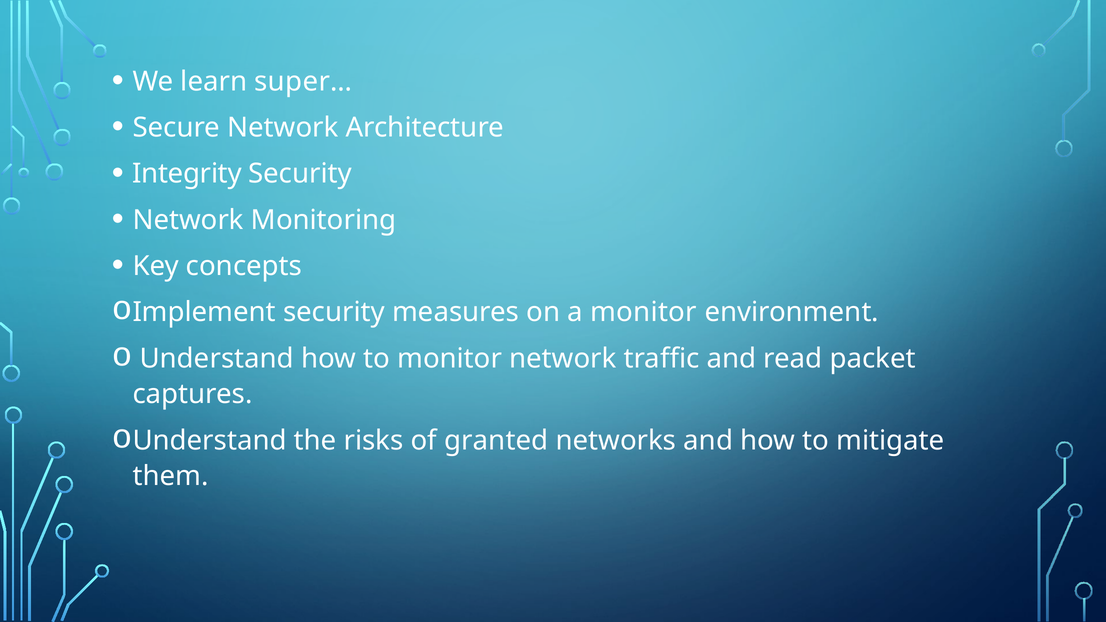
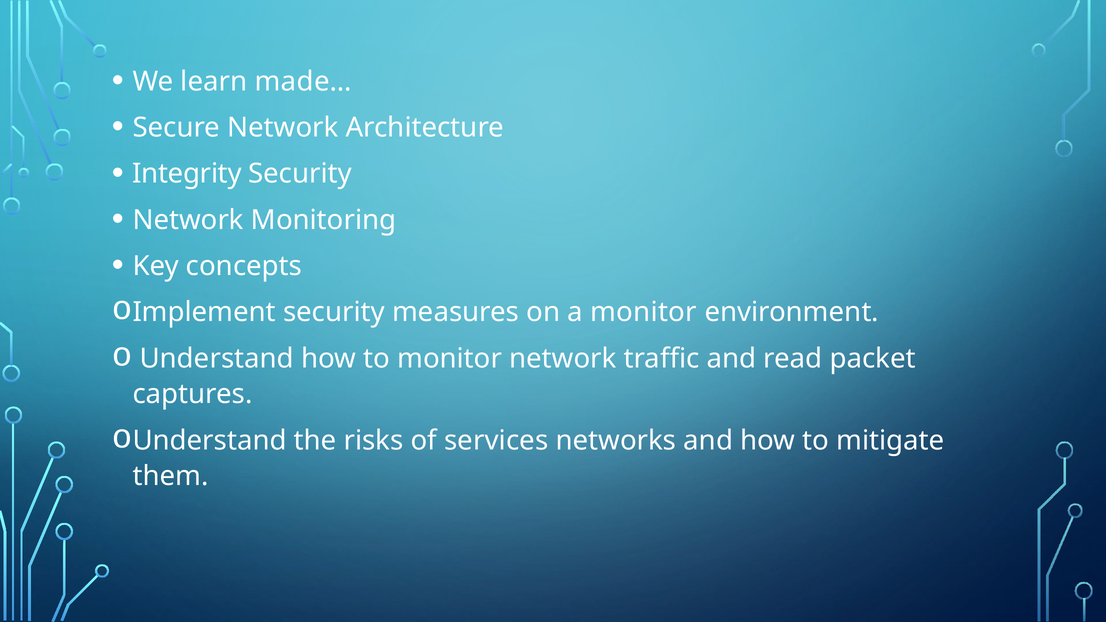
super…: super… -> made… (303, 81)
granted: granted -> services (496, 440)
